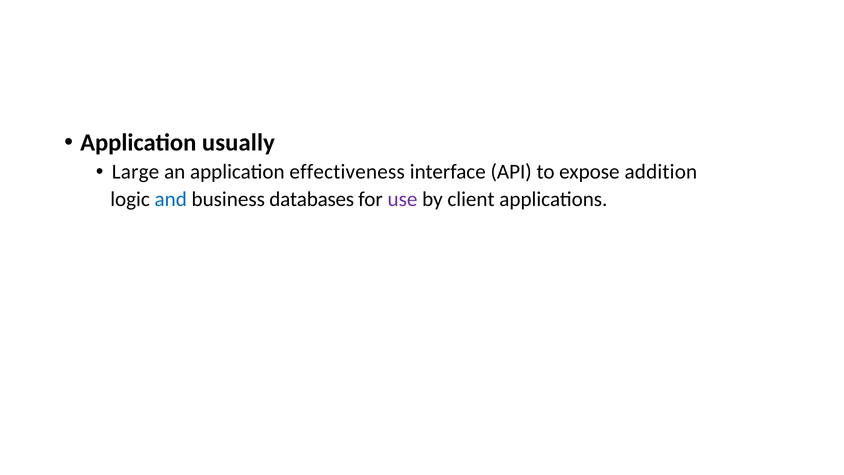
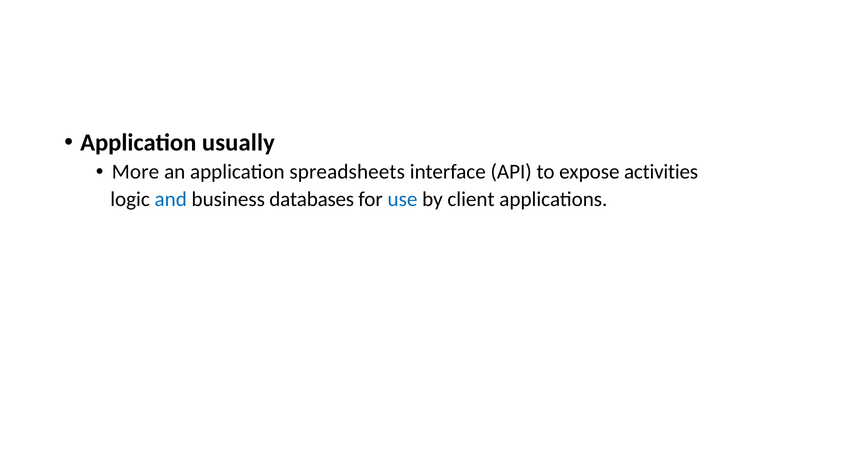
Large: Large -> More (136, 172)
effectiveness: effectiveness -> spreadsheets (347, 172)
addition: addition -> activities (661, 172)
use colour: purple -> blue (402, 199)
